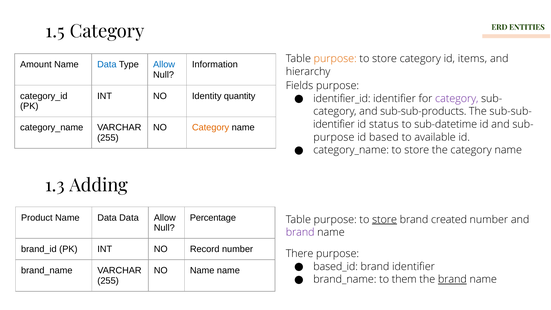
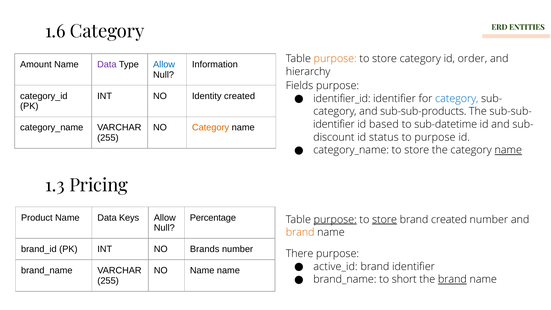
1.5: 1.5 -> 1.6 (55, 32)
items: items -> order (472, 59)
Data colour: blue -> purple (107, 64)
Identity quantity: quantity -> created (240, 96)
category colour: purple -> blue (457, 99)
status: status -> based (384, 124)
purpose: purpose -> discount (334, 137)
based: based -> status (384, 137)
to available: available -> purpose (435, 137)
name underline: none -> present (508, 150)
Adding: Adding -> Pricing (99, 186)
Data Data: Data -> Keys (129, 218)
purpose underline: none -> present (335, 219)
brand colour: purple -> orange (300, 232)
Record: Record -> Brands (205, 249)
based_id: based_id -> active_id (335, 267)
them: them -> short (404, 279)
